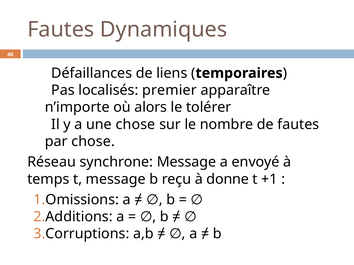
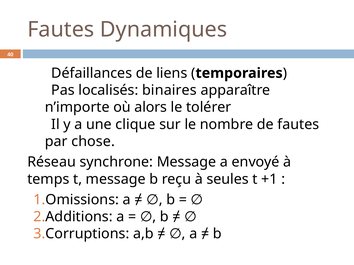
premier: premier -> binaires (169, 90)
une chose: chose -> clique (135, 125)
donne: donne -> seules (228, 179)
